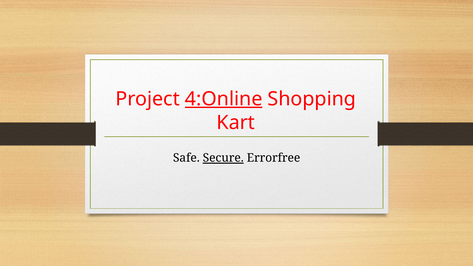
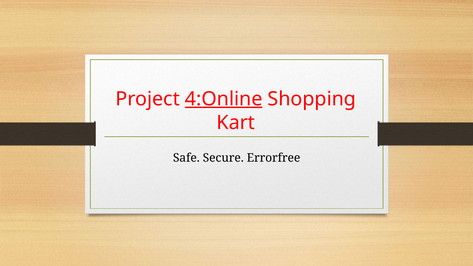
Secure underline: present -> none (223, 158)
